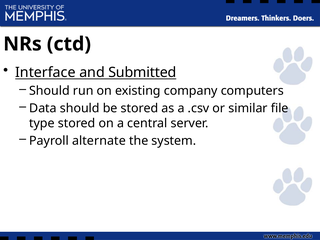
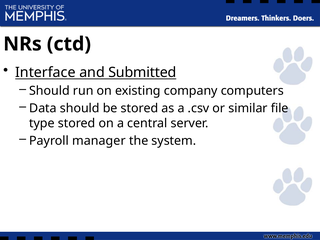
alternate: alternate -> manager (99, 141)
